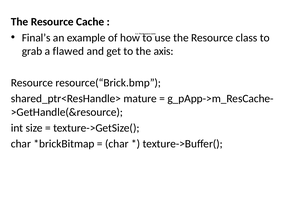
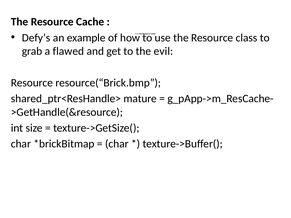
Final’s: Final’s -> Defy’s (36, 38)
axis: axis -> evil (163, 51)
